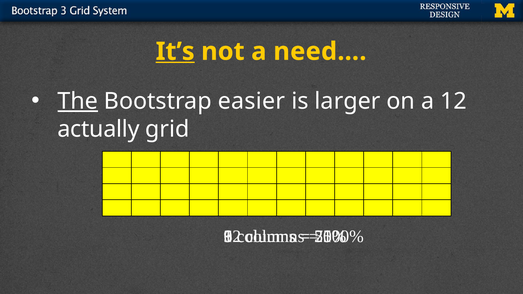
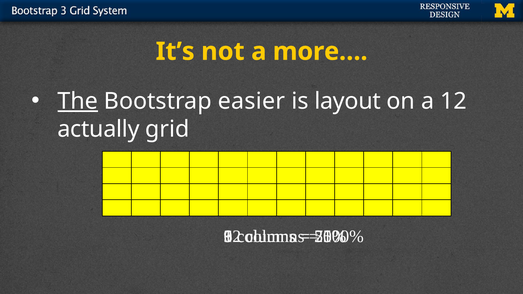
It’s underline: present -> none (175, 52)
need…: need… -> more… (320, 52)
larger: larger -> layout (348, 101)
